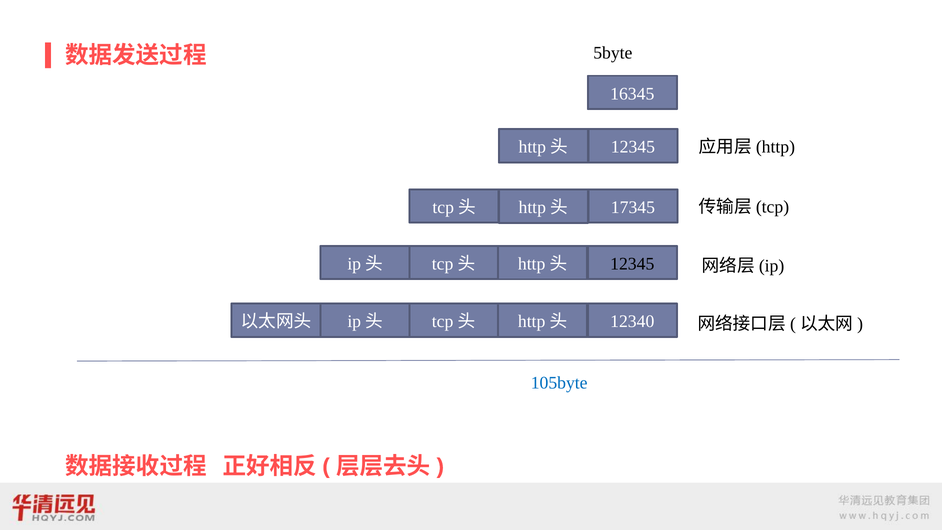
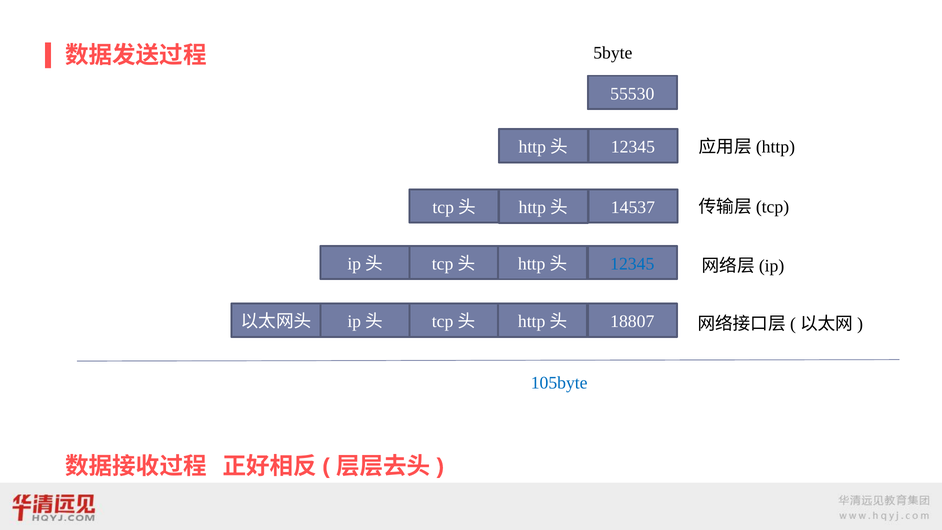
16345: 16345 -> 55530 (632, 94)
17345: 17345 -> 14537 (633, 207)
12345 colour: black -> blue (632, 264)
12340: 12340 -> 18807 (632, 321)
